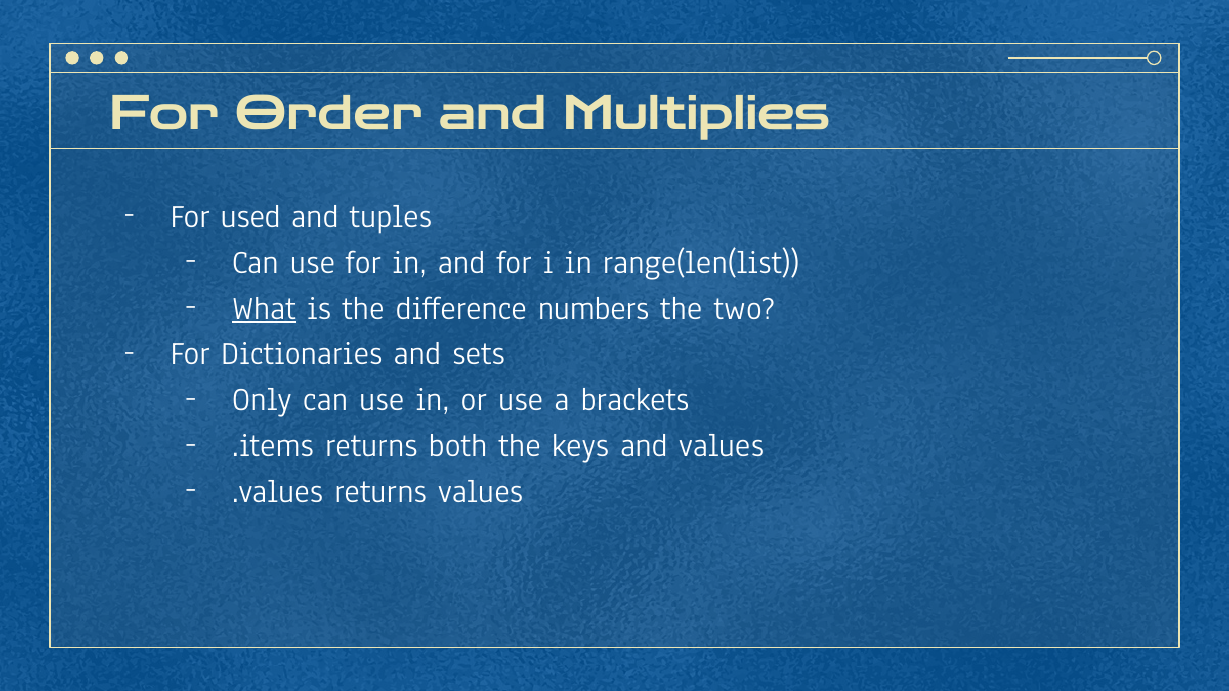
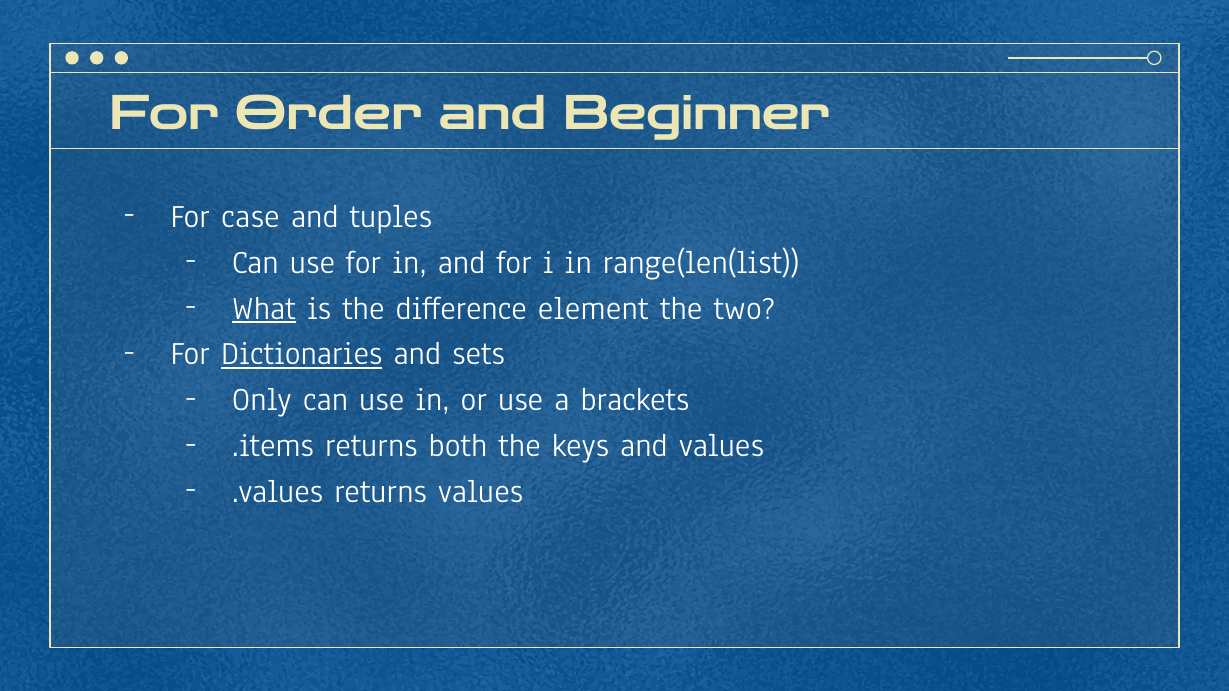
Multiplies: Multiplies -> Beginner (696, 114)
used: used -> case (250, 216)
numbers: numbers -> element (593, 308)
Dictionaries underline: none -> present (302, 354)
